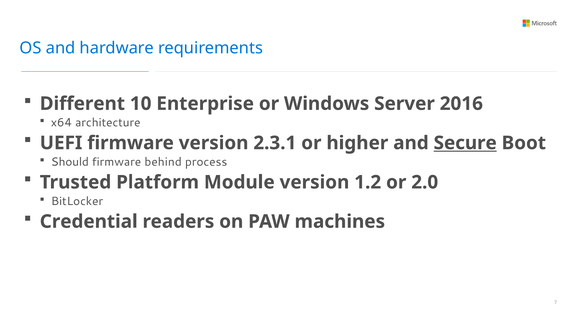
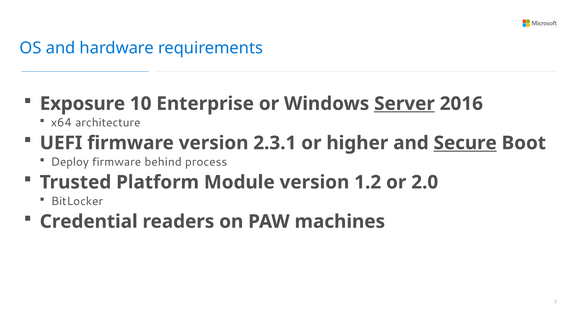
Different: Different -> Exposure (82, 104)
Server underline: none -> present (404, 104)
Should: Should -> Deploy (70, 162)
